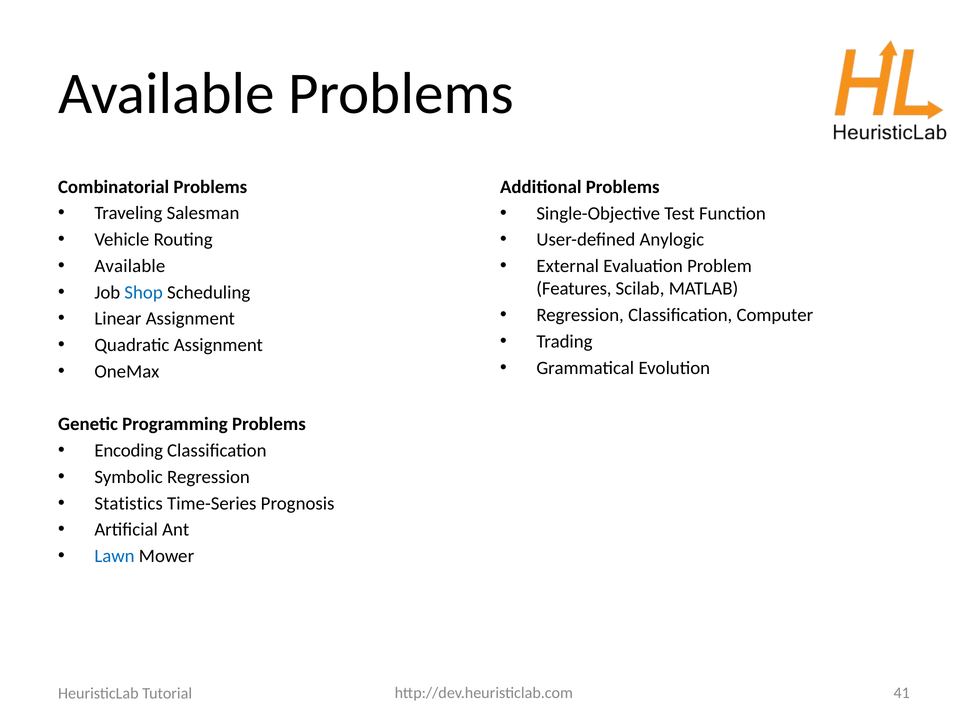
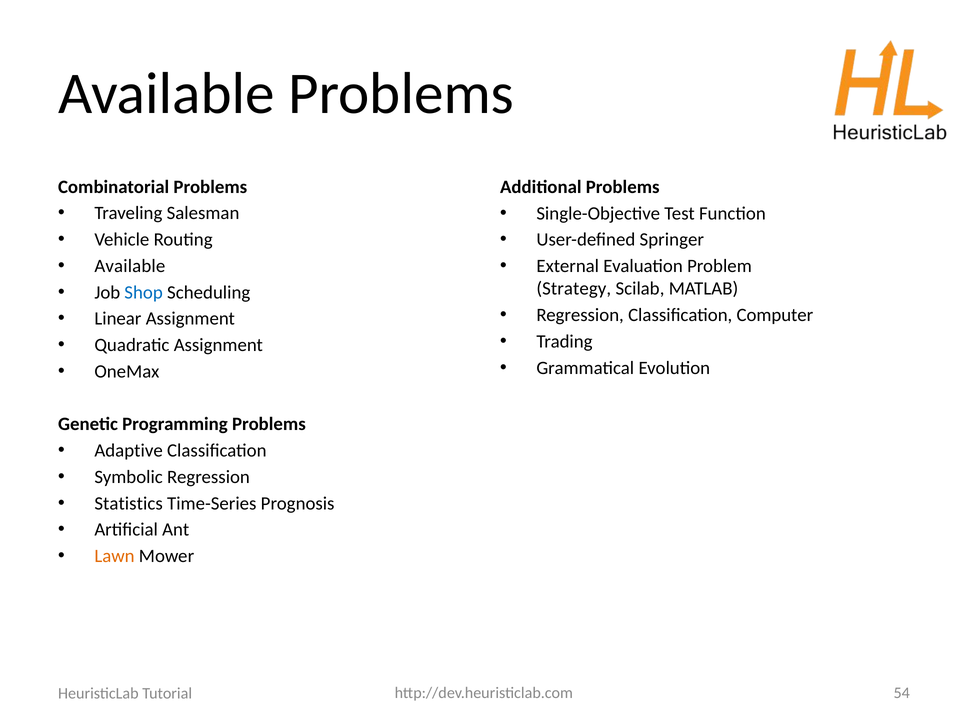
Anylogic: Anylogic -> Springer (672, 240)
Features: Features -> Strategy (574, 289)
Encoding: Encoding -> Adaptive (129, 451)
Lawn colour: blue -> orange (115, 556)
41: 41 -> 54 (902, 693)
